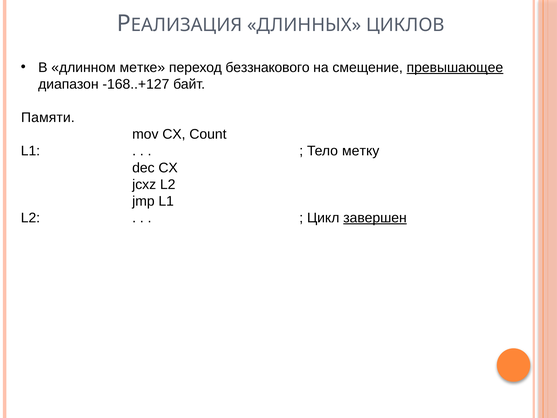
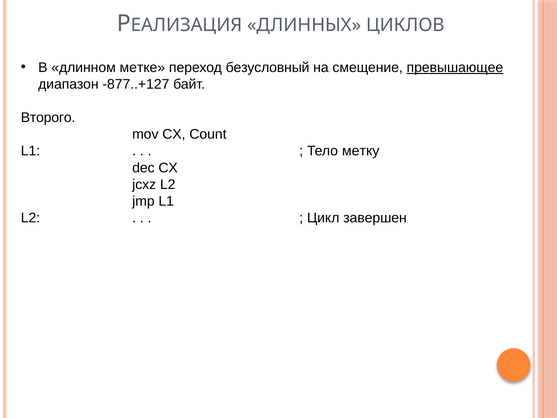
беззнакового: беззнакового -> безусловный (268, 67)
-168..+127: -168..+127 -> -877..+127 (136, 84)
Памяти: Памяти -> Второго (48, 118)
завершен underline: present -> none (375, 218)
